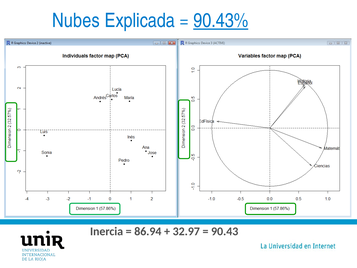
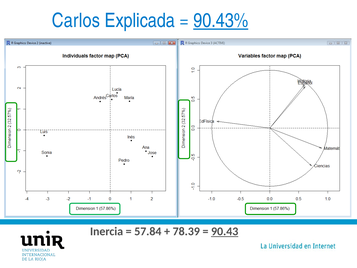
Nubes: Nubes -> Carlos (76, 21)
86.94: 86.94 -> 57.84 (148, 231)
32.97: 32.97 -> 78.39 (186, 231)
90.43 underline: none -> present (225, 231)
